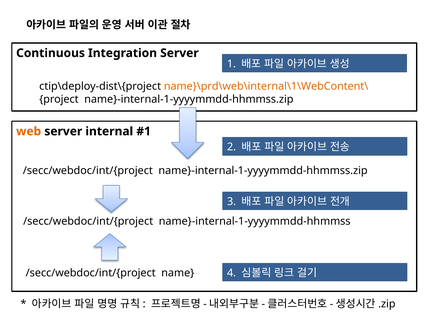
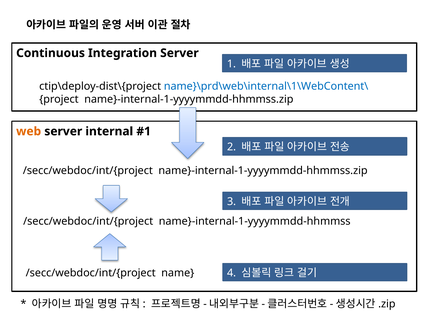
name}\prd\web\internal\1\WebContent\ colour: orange -> blue (266, 86)
